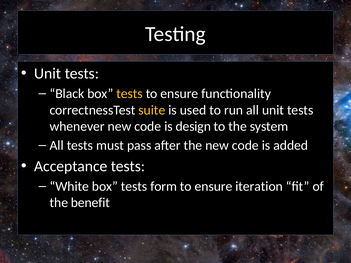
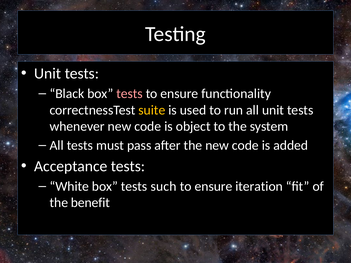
tests colour: yellow -> pink (130, 94)
design: design -> object (193, 126)
form: form -> such (164, 186)
